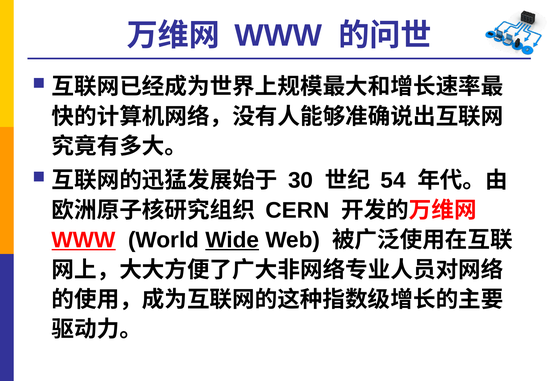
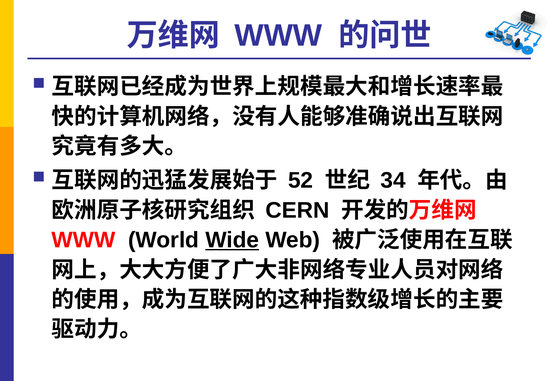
30: 30 -> 52 (301, 180)
54: 54 -> 34 (393, 180)
WWW underline: present -> none (84, 240)
